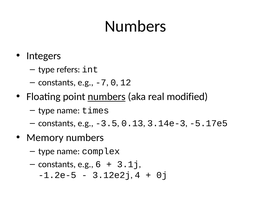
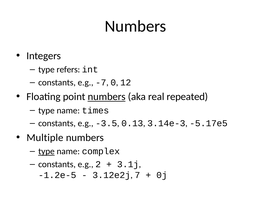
modified: modified -> repeated (187, 97)
Memory: Memory -> Multiple (45, 138)
type underline: none -> present (46, 152)
6: 6 -> 2 (98, 164)
4: 4 -> 7 (137, 175)
